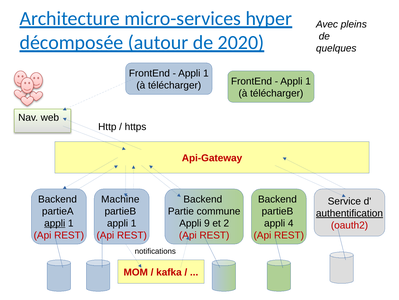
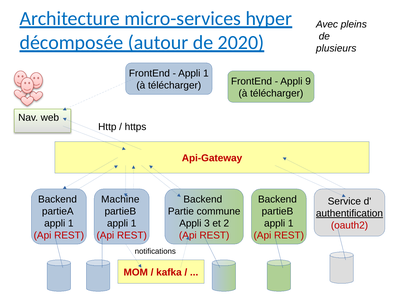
quelques: quelques -> plusieurs (336, 48)
1: 1 -> 9 (308, 81)
appli underline: present -> none (55, 223)
9: 9 -> 3 (207, 223)
4: 4 -> 1 (291, 223)
